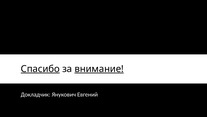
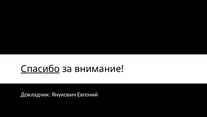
внимание underline: present -> none (99, 69)
